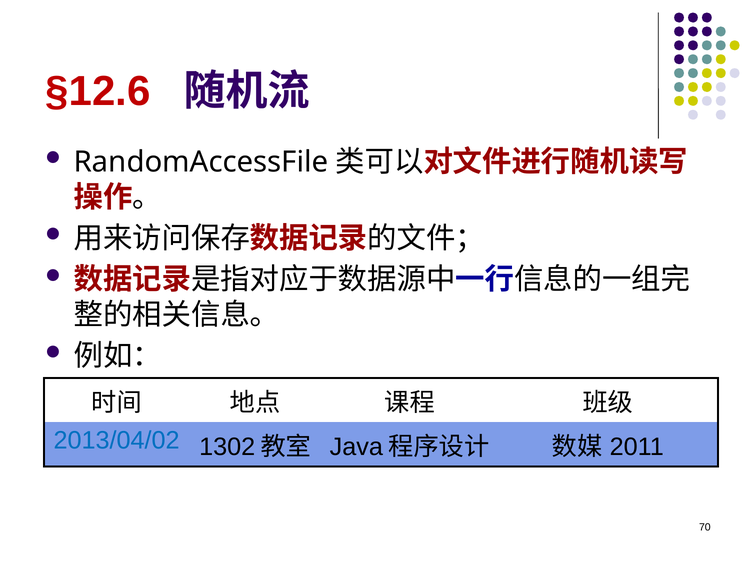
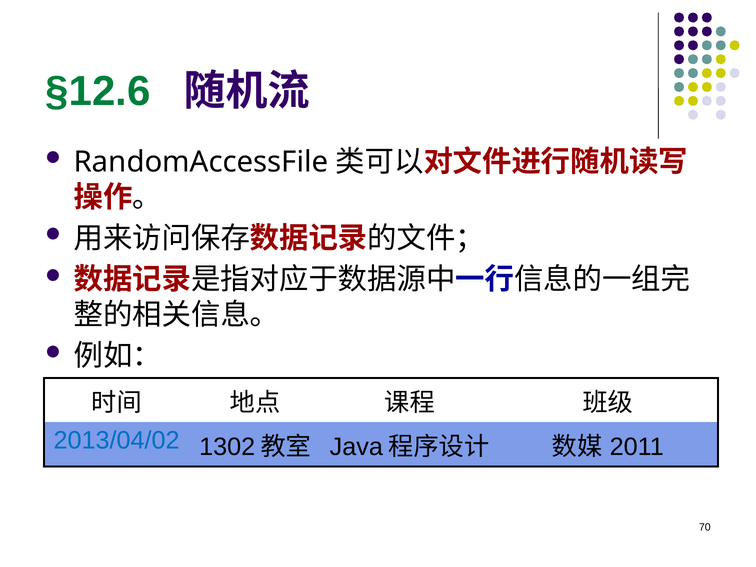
§12.6 colour: red -> green (98, 91)
